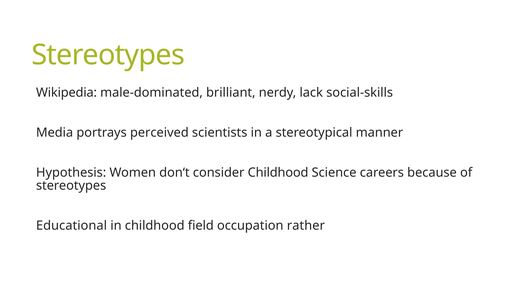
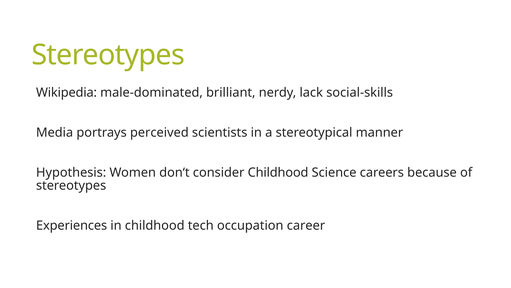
Educational: Educational -> Experiences (72, 225)
field: field -> tech (201, 225)
rather: rather -> career (306, 225)
